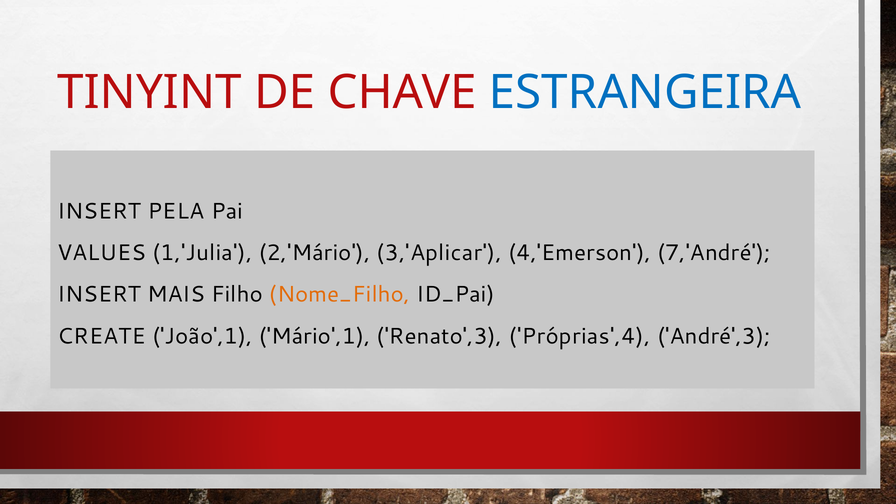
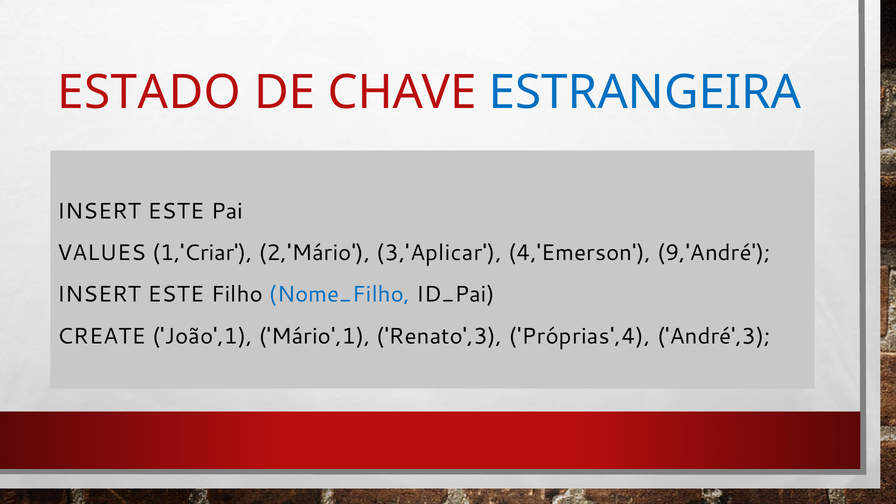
TINYINT: TINYINT -> ESTADO (149, 92)
PELA: PELA -> ESTE (176, 211)
1,'Julia: 1,'Julia -> 1,'Criar (202, 253)
7,'André: 7,'André -> 9,'André (714, 253)
MAIS: MAIS -> ESTE (176, 295)
Nome_Filho colour: orange -> blue (340, 295)
